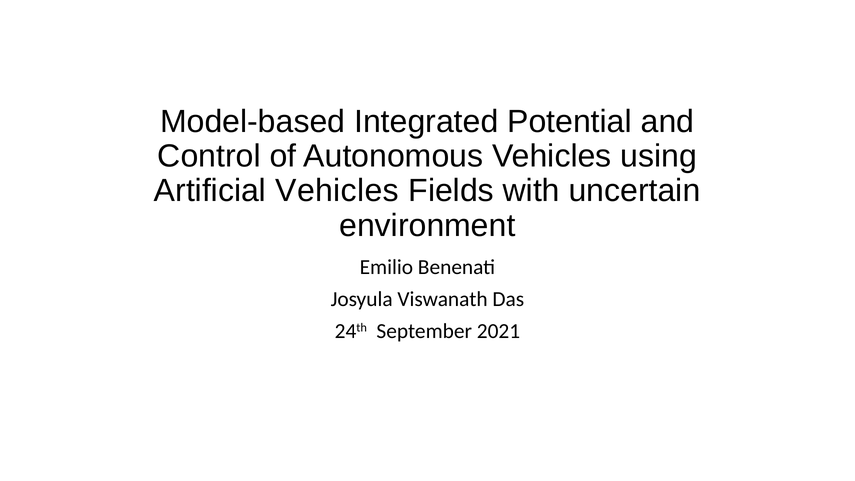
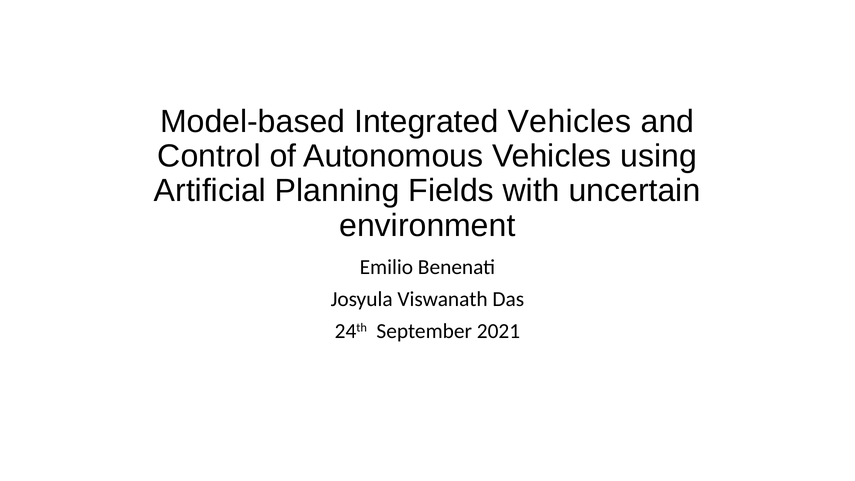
Integrated Potential: Potential -> Vehicles (569, 121)
Artificial Vehicles: Vehicles -> Planning (337, 191)
